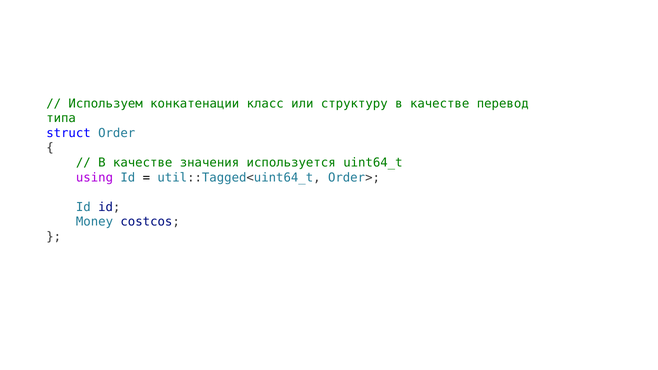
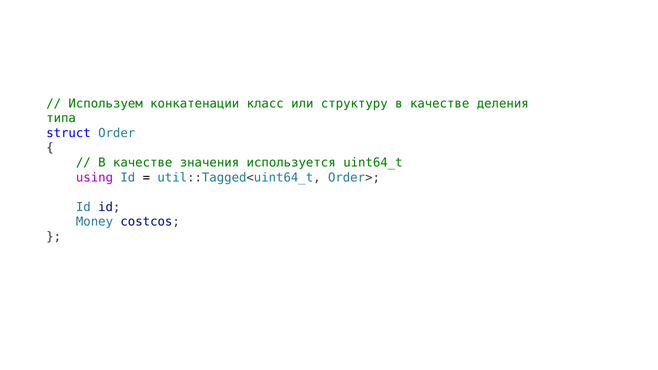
перевод: перевод -> деления (503, 104)
